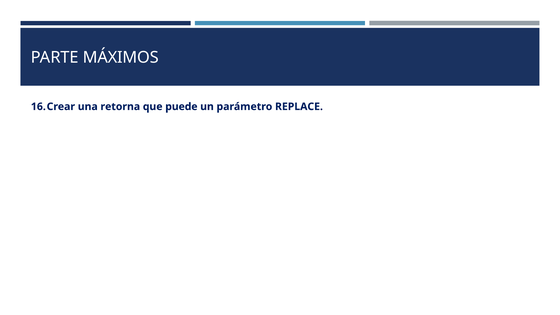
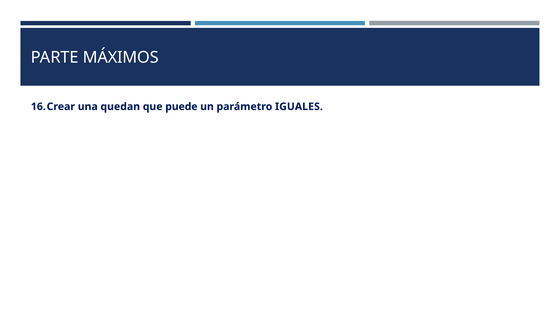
retorna: retorna -> quedan (120, 107)
REPLACE: REPLACE -> IGUALES (299, 107)
